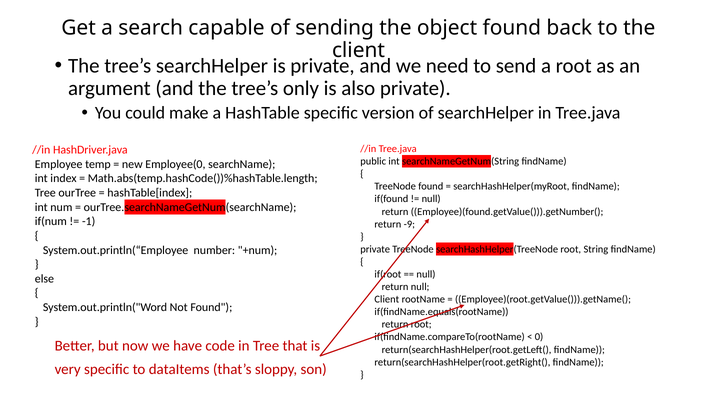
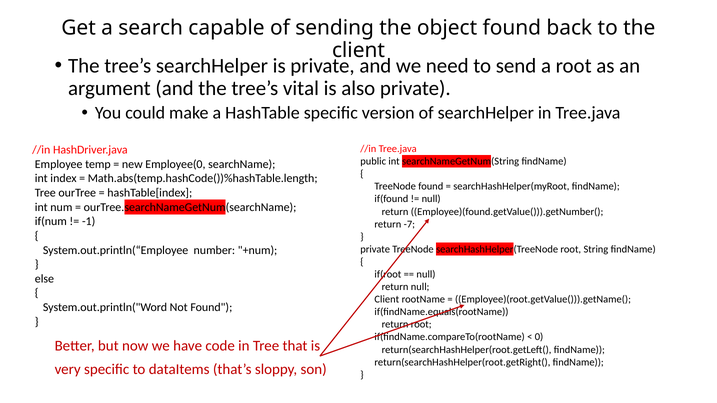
only: only -> vital (301, 88)
-9: -9 -> -7 (409, 224)
